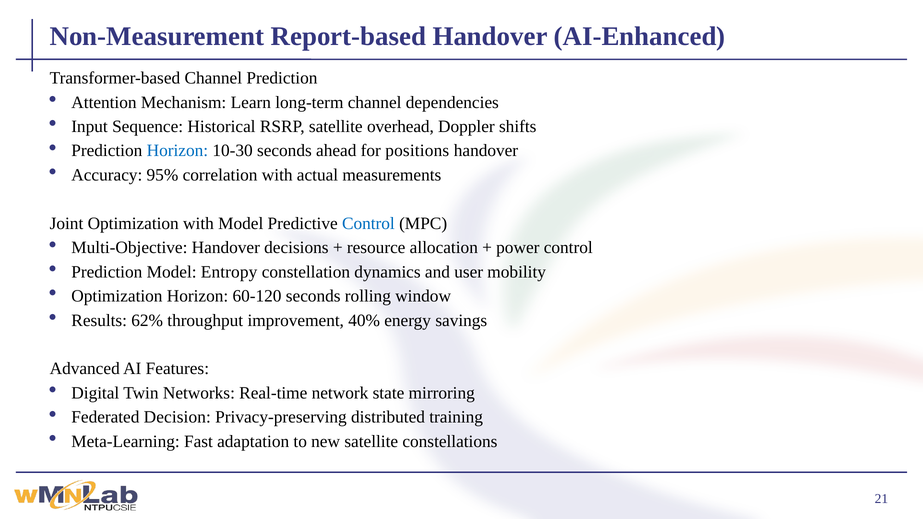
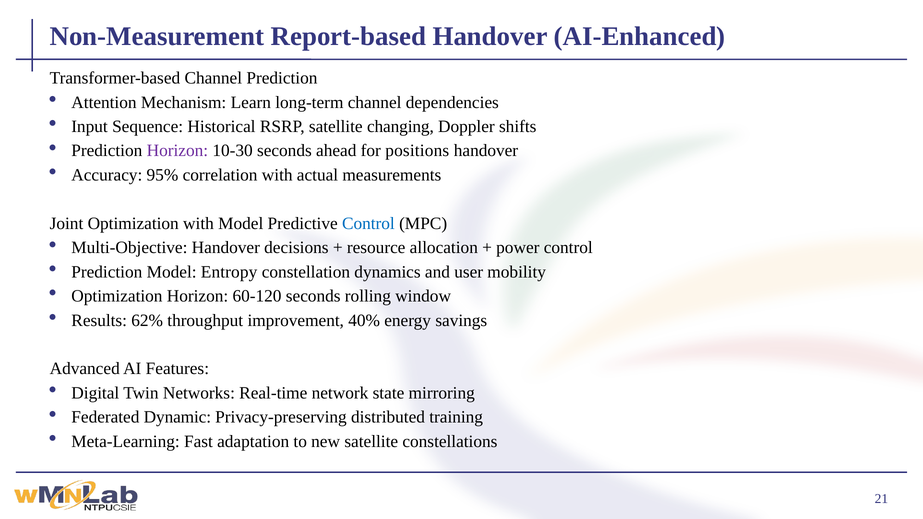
overhead: overhead -> changing (400, 127)
Horizon colour: blue -> purple (177, 151)
Decision: Decision -> Dynamic (177, 417)
